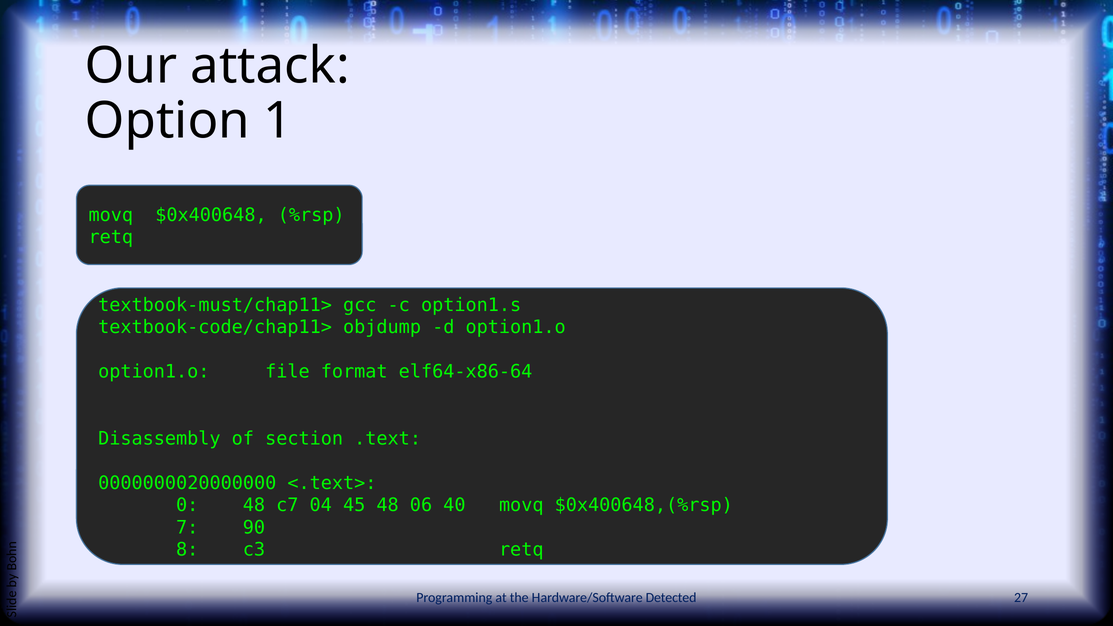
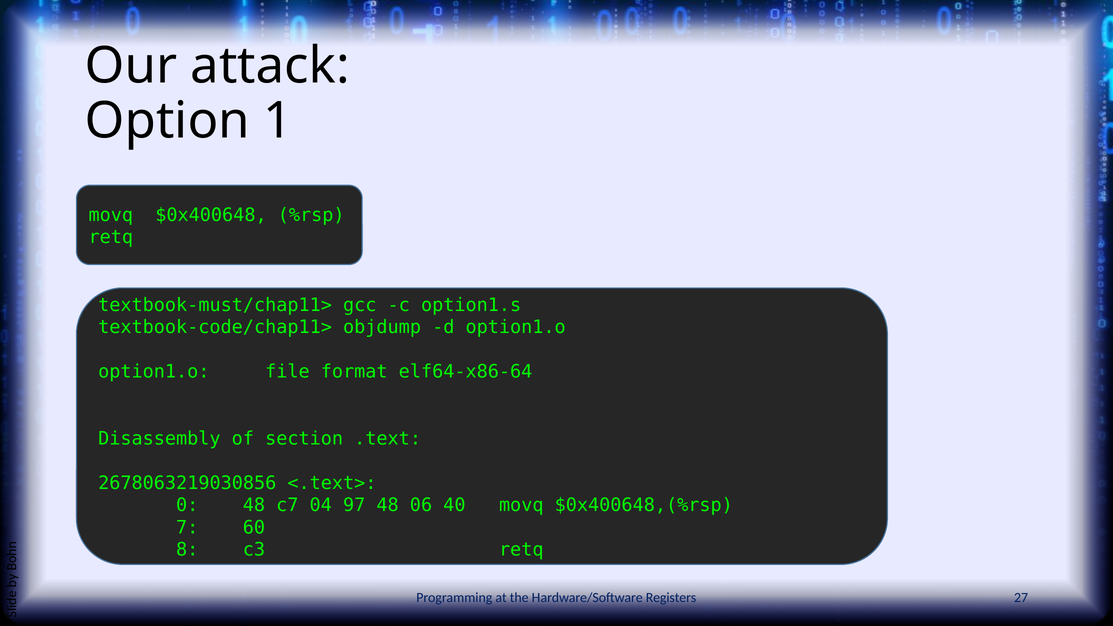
0000000020000000: 0000000020000000 -> 2678063219030856 (187, 483)
45: 45 -> 97 (354, 505)
90: 90 -> 60 (254, 528)
Detected: Detected -> Registers (671, 598)
